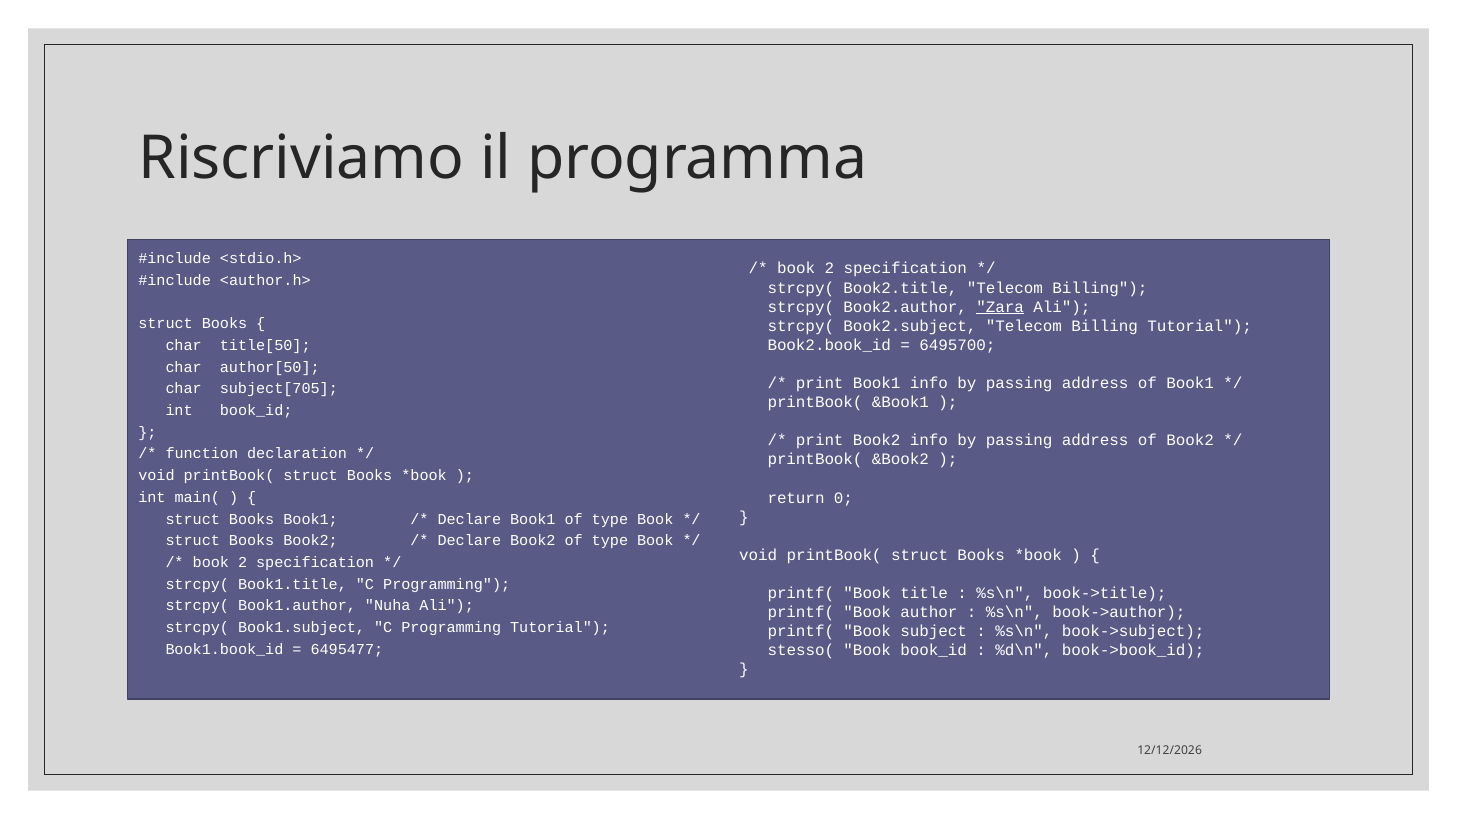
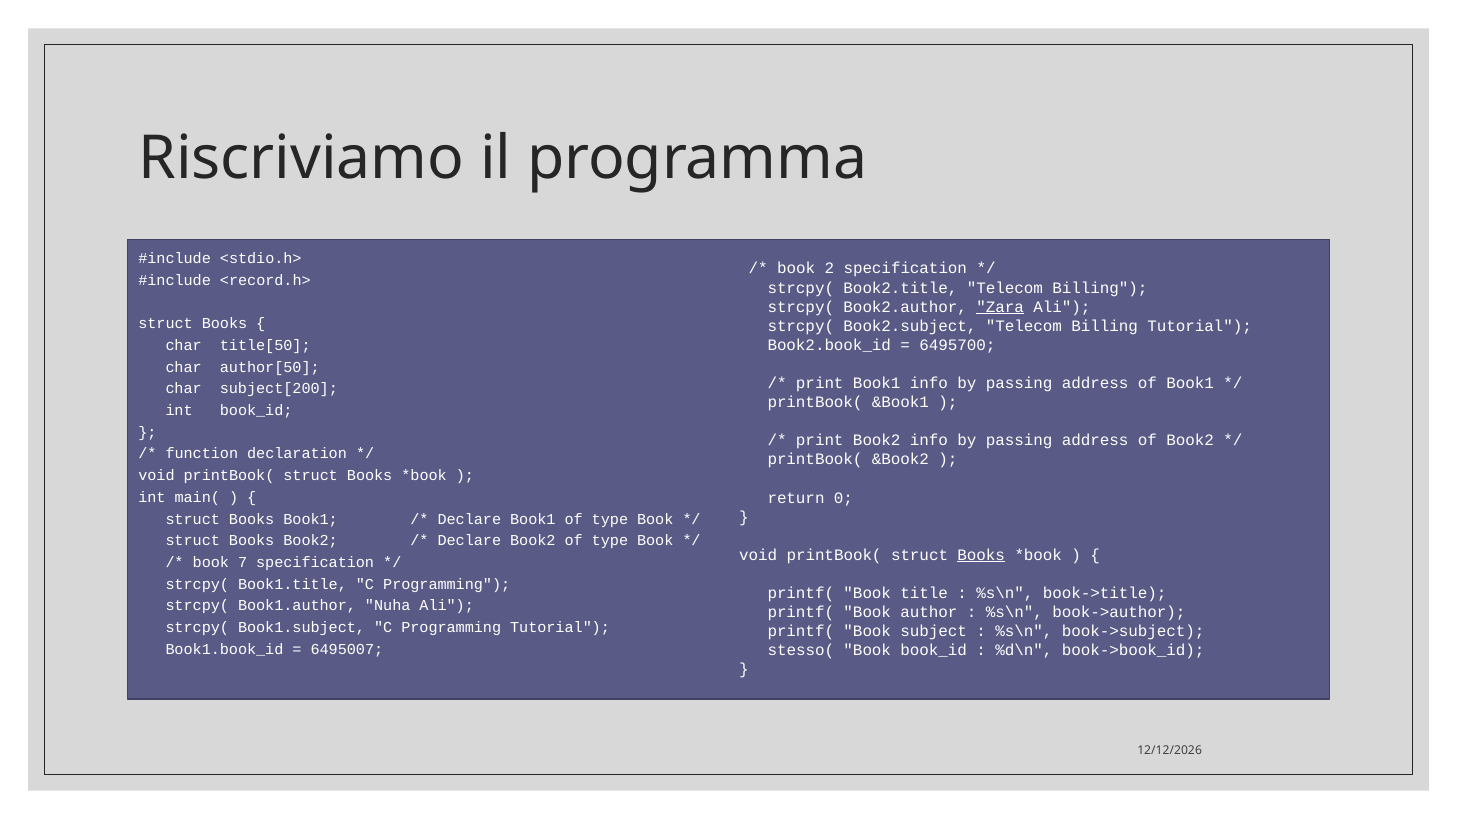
<author.h>: <author.h> -> <record.h> (265, 280)
subject[705: subject[705 -> subject[200 (279, 389)
Books underline: none -> present (981, 555)
2: 2 -> 7 (243, 563)
6495477: 6495477 -> 6495007 (347, 650)
